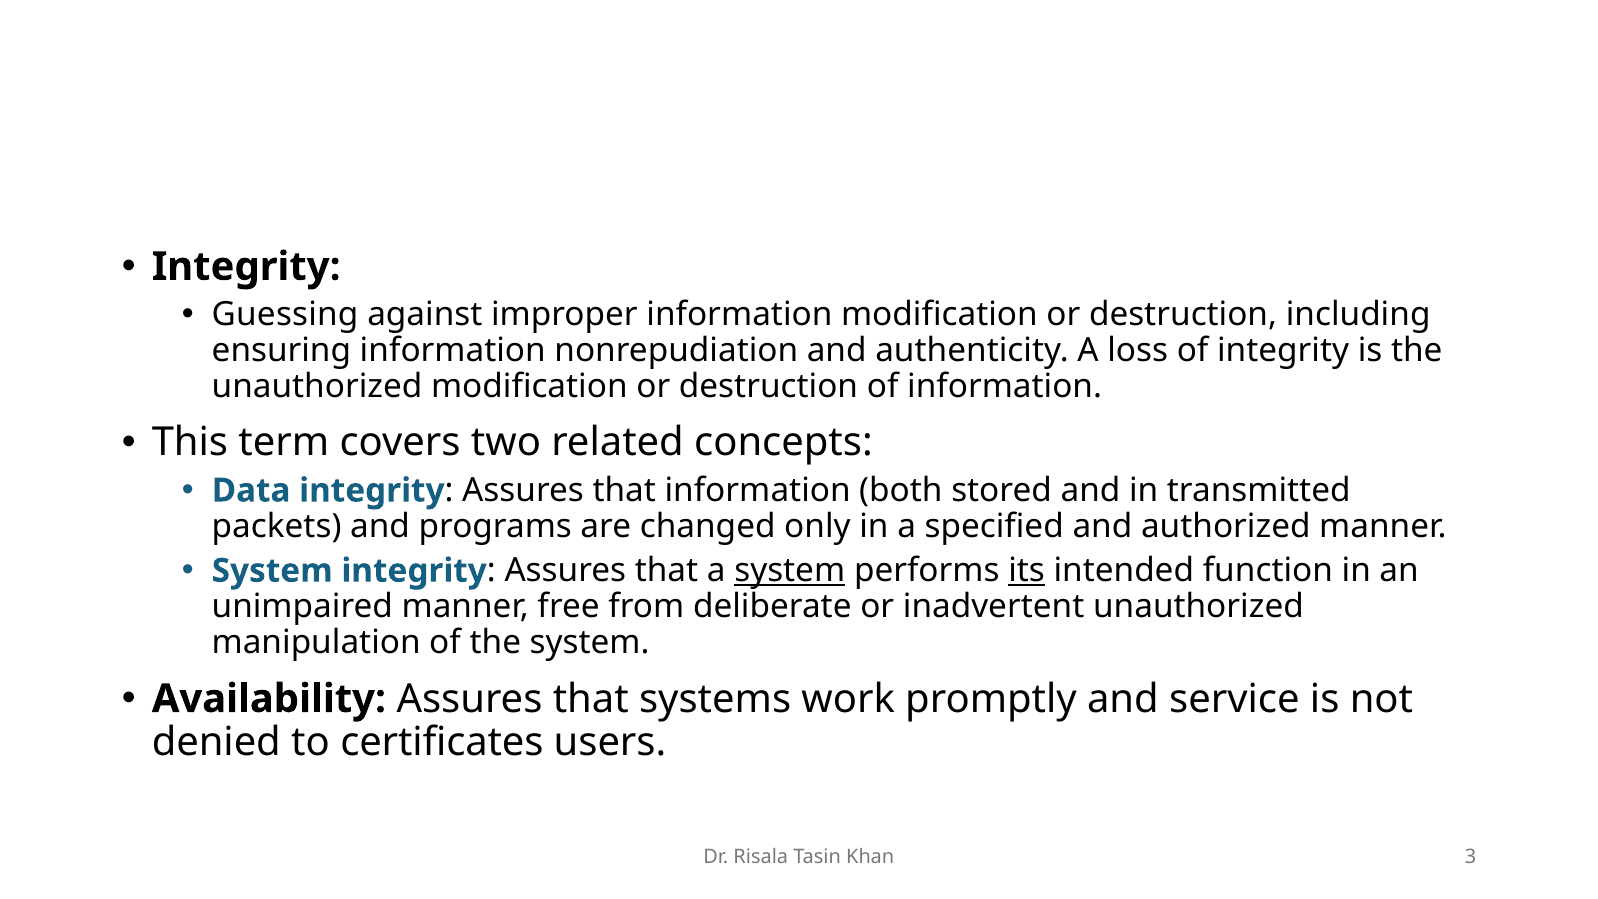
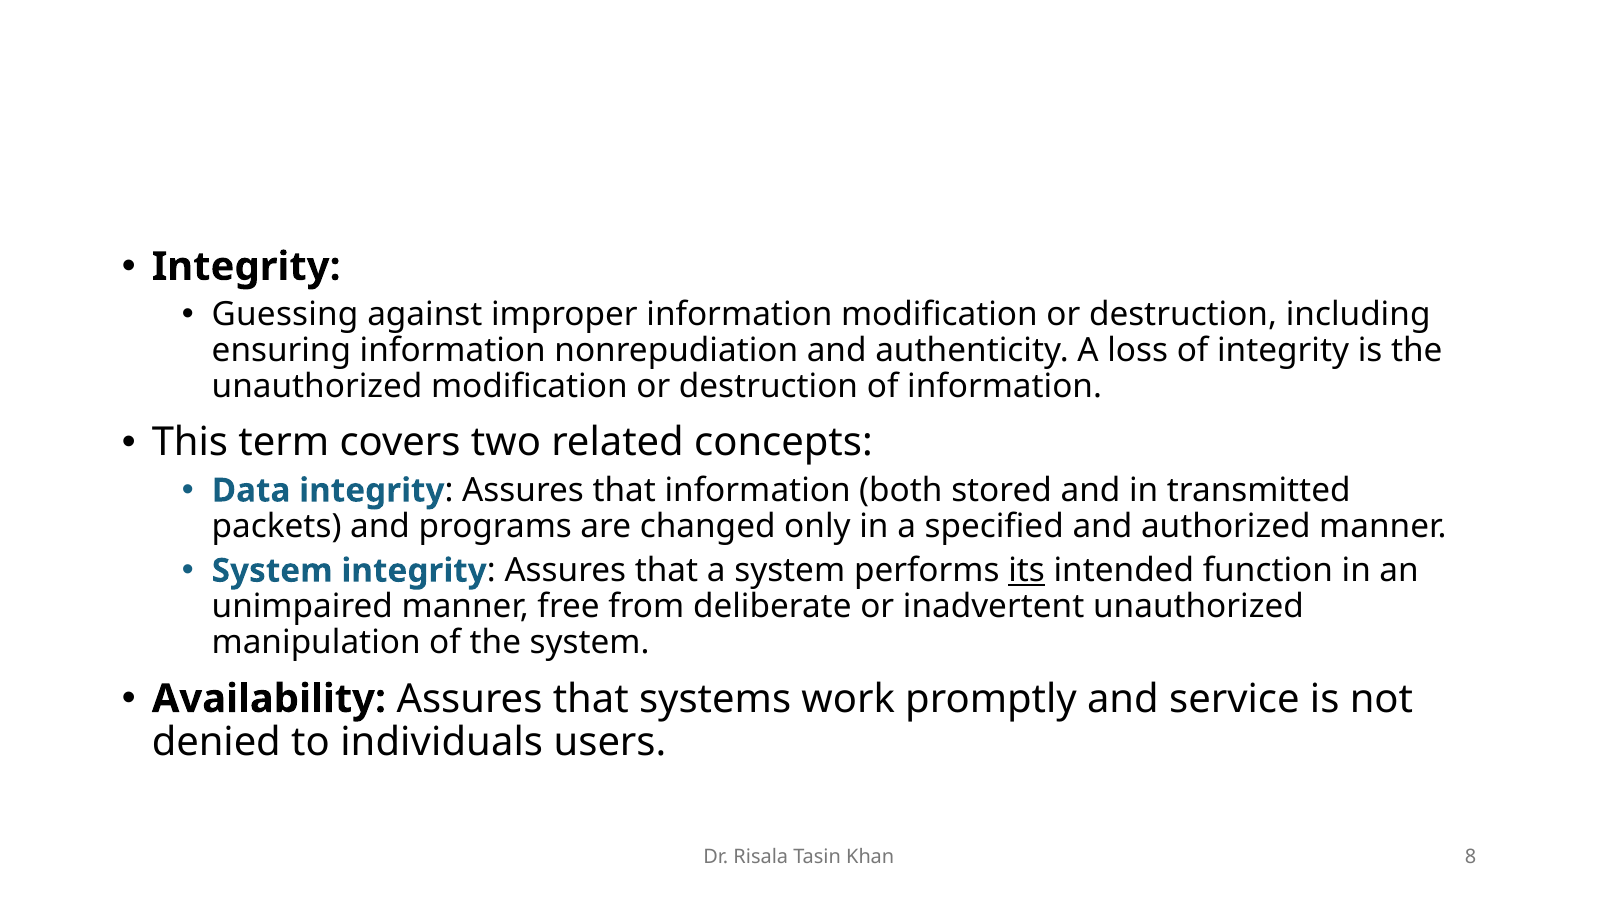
system underline: present -> none (790, 571)
certificates: certificates -> individuals (442, 742)
3: 3 -> 8 (1470, 857)
